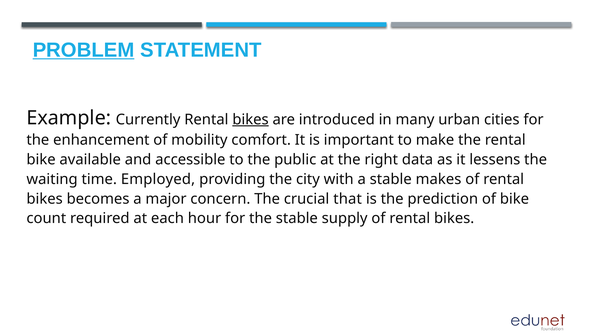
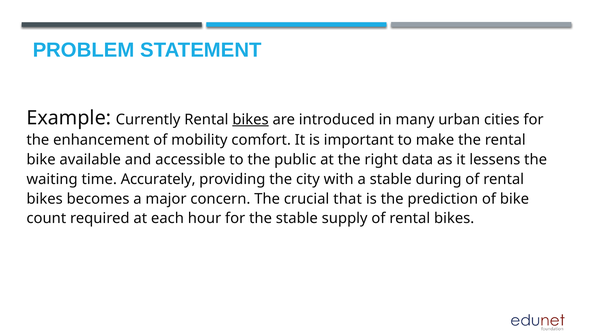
PROBLEM underline: present -> none (84, 50)
Employed: Employed -> Accurately (158, 179)
makes: makes -> during (439, 179)
